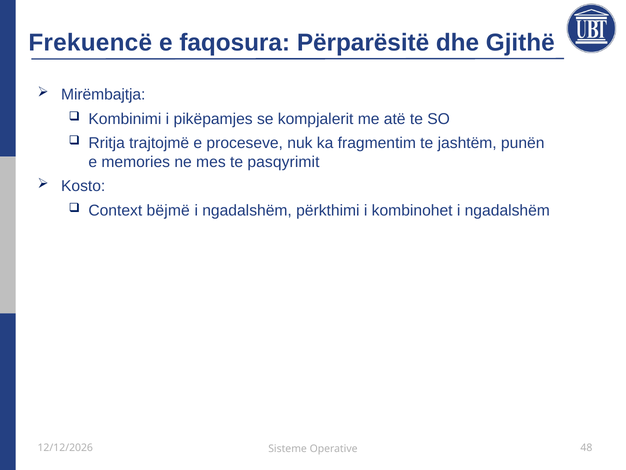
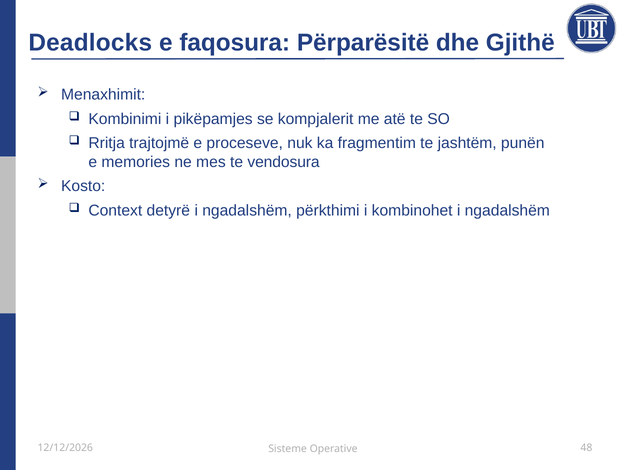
Frekuencë: Frekuencë -> Deadlocks (90, 42)
Mirëmbajtja: Mirëmbajtja -> Menaxhimit (103, 94)
pasqyrimit: pasqyrimit -> vendosura (284, 162)
bëjmë: bëjmë -> detyrë (168, 210)
